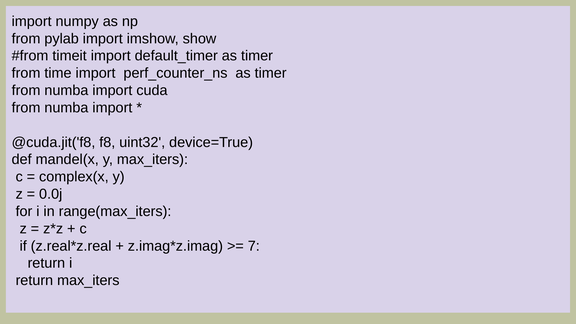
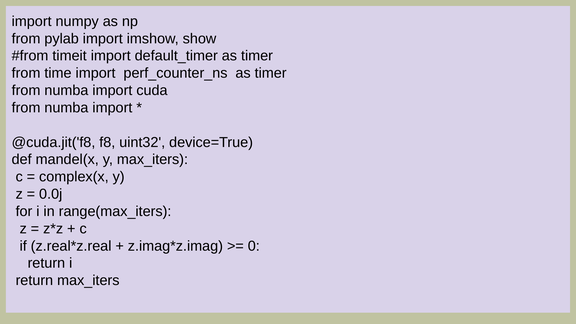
7: 7 -> 0 (254, 246)
